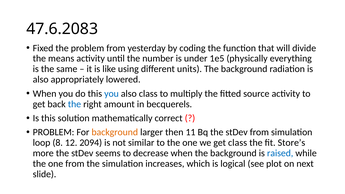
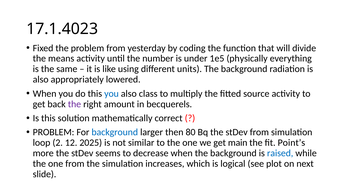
47.6.2083: 47.6.2083 -> 17.1.4023 (62, 29)
the colour: blue -> purple (74, 104)
background colour: orange -> blue (115, 132)
11: 11 -> 80 (191, 132)
8: 8 -> 2 (58, 143)
2094: 2094 -> 2025 (91, 143)
get class: class -> main (238, 143)
Store’s: Store’s -> Point’s (291, 143)
